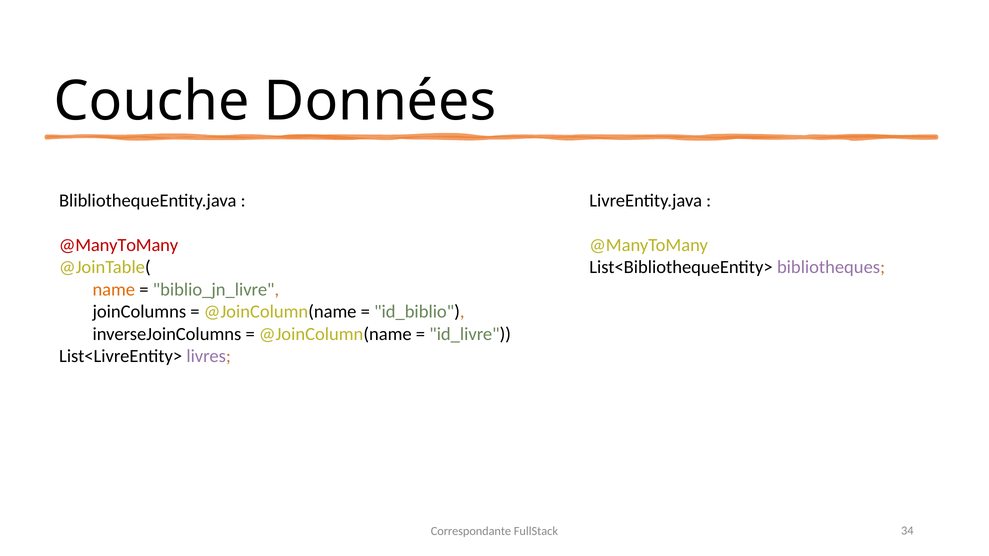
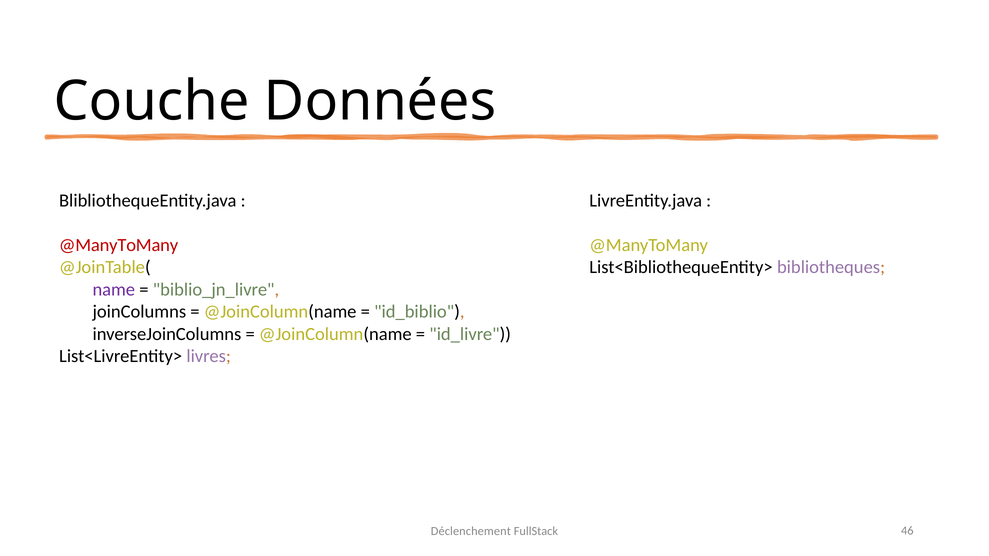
name colour: orange -> purple (114, 290)
Correspondante: Correspondante -> Déclenchement (471, 531)
34: 34 -> 46 (907, 531)
